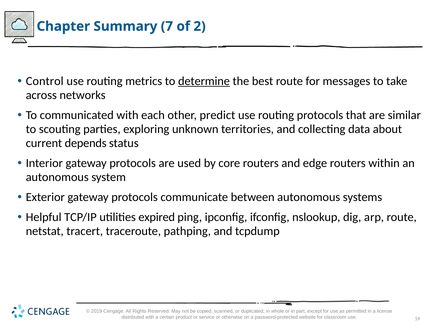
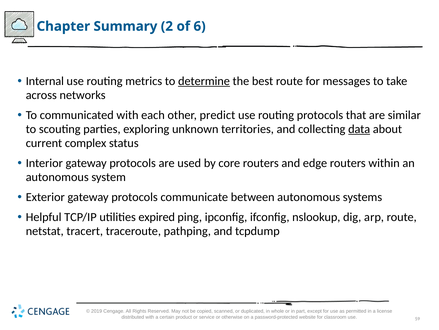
7: 7 -> 2 (167, 26)
2: 2 -> 6 (200, 26)
Control: Control -> Internal (45, 81)
data underline: none -> present (359, 129)
depends: depends -> complex (86, 143)
